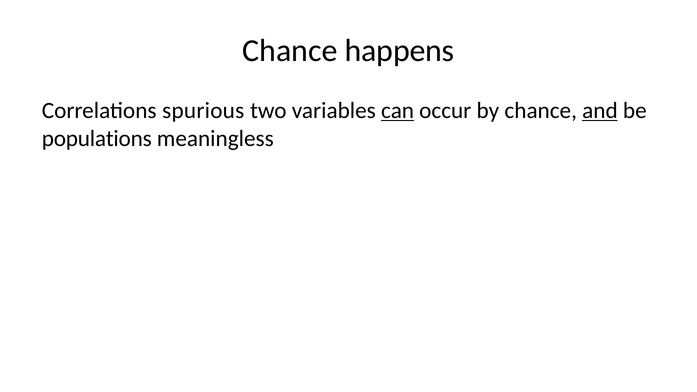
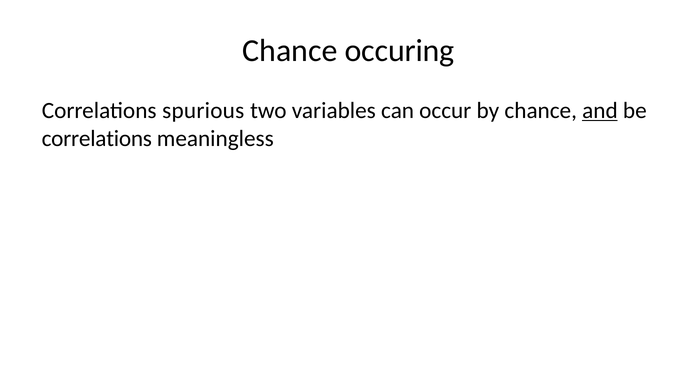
happens: happens -> occuring (400, 51)
can underline: present -> none (398, 111)
populations: populations -> correlations (97, 138)
